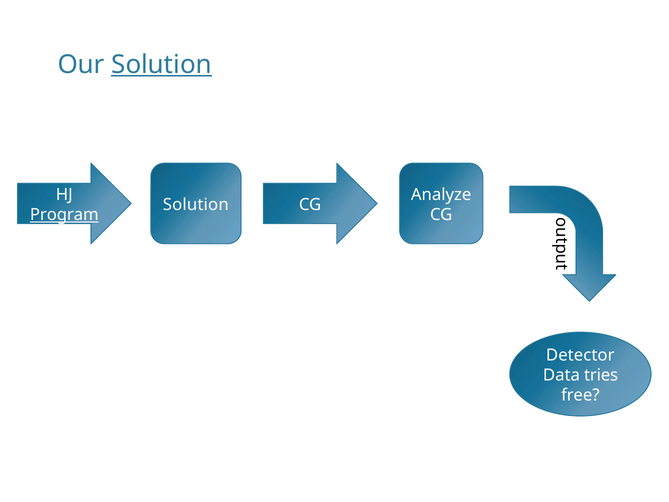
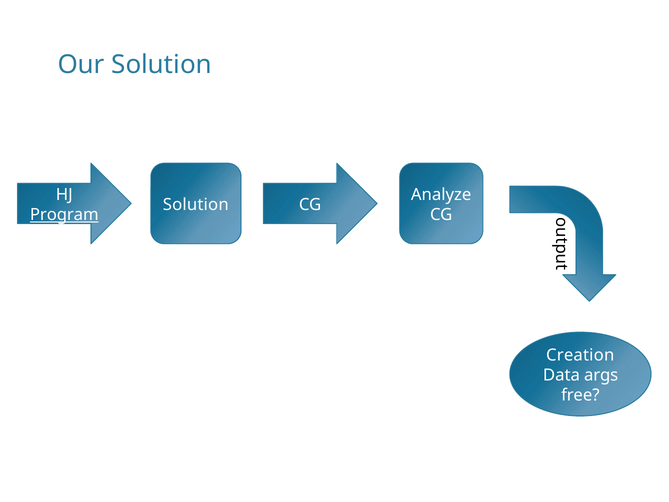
Solution underline: present -> none (162, 64)
Detector: Detector -> Creation (580, 355)
tries: tries -> args (601, 375)
